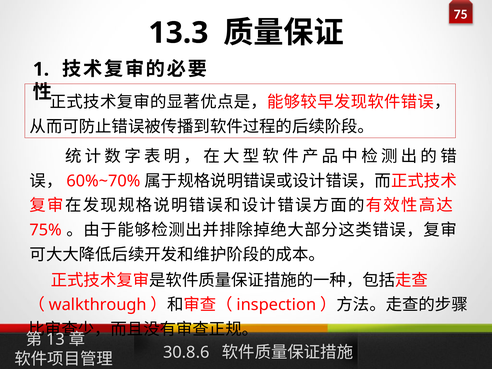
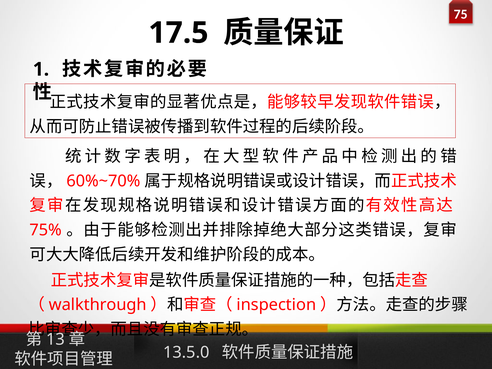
13.3: 13.3 -> 17.5 (178, 33)
30.8.6: 30.8.6 -> 13.5.0 (186, 352)
